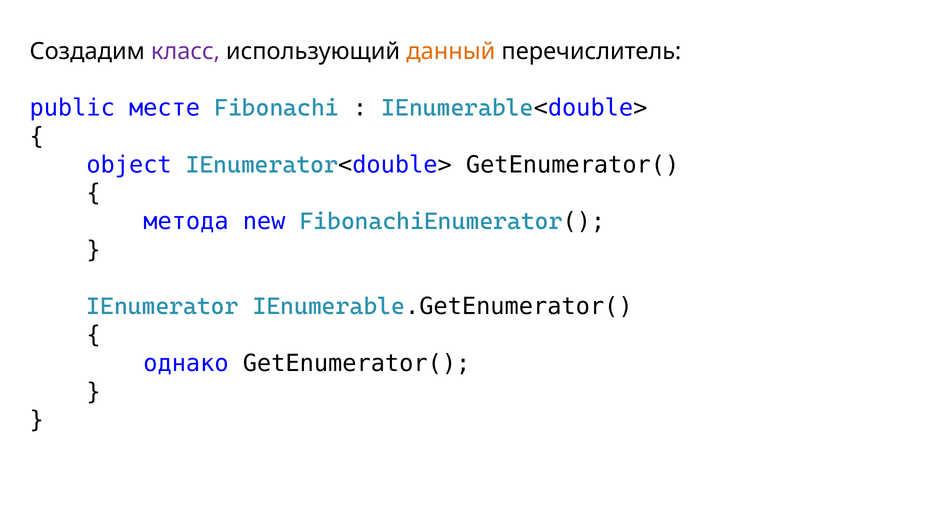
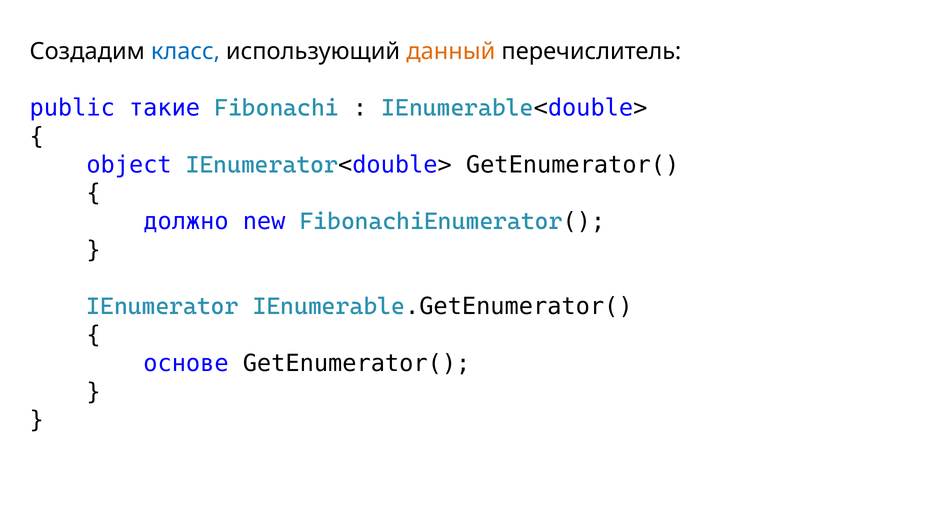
класс colour: purple -> blue (185, 51)
месте: месте -> такие (165, 108)
метода: метода -> должно (186, 221)
однако: однако -> основе (186, 363)
